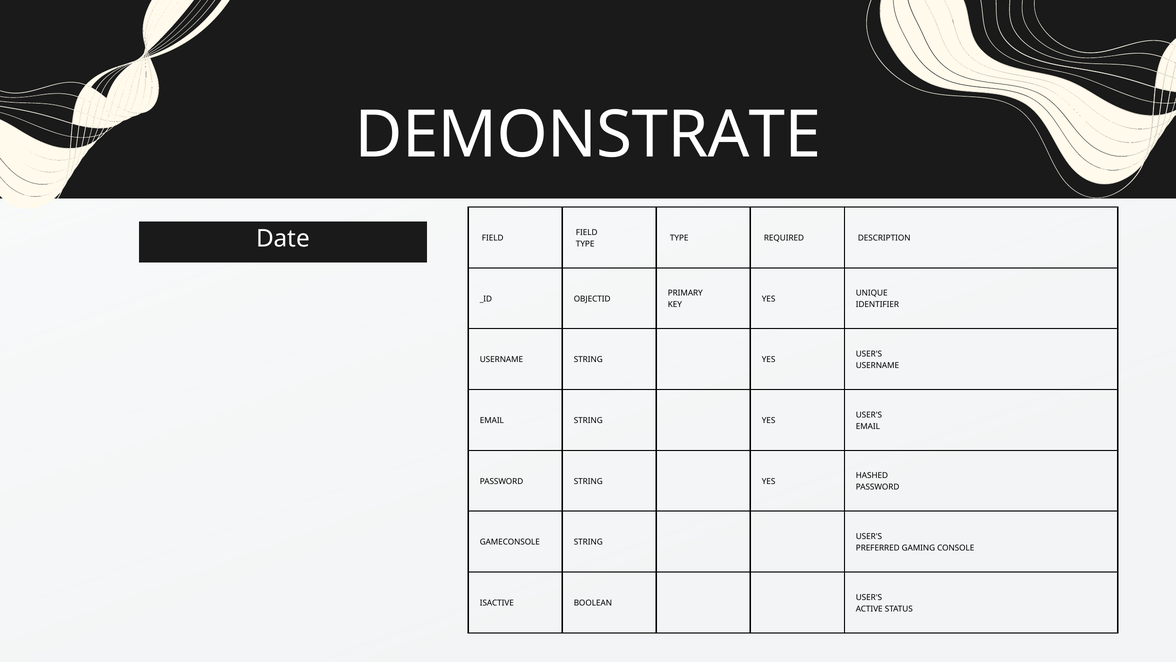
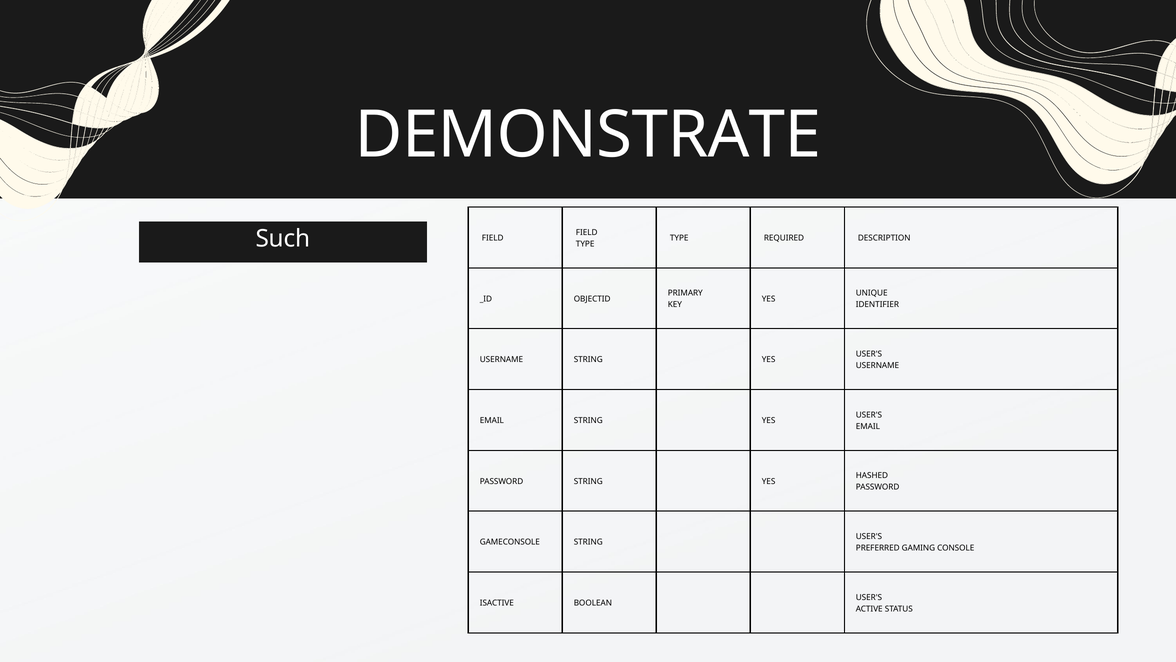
Date: Date -> Such (283, 239)
